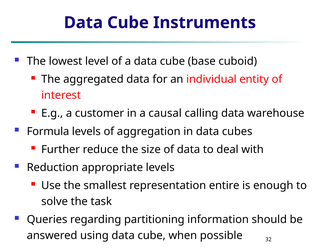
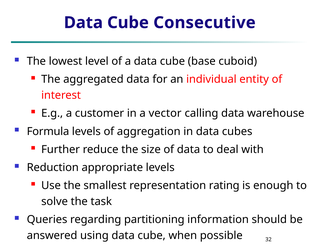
Instruments: Instruments -> Consecutive (204, 23)
causal: causal -> vector (165, 113)
entire: entire -> rating (224, 186)
